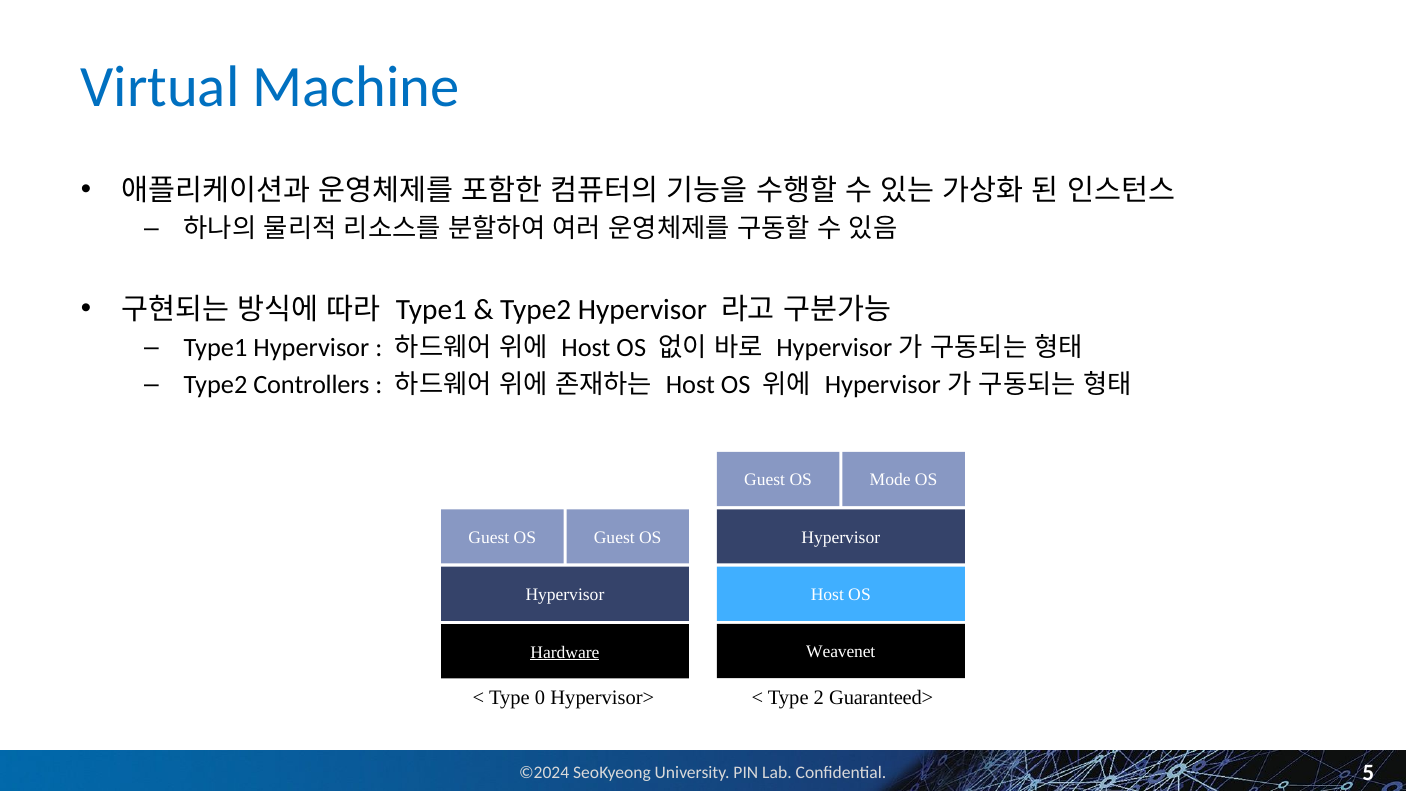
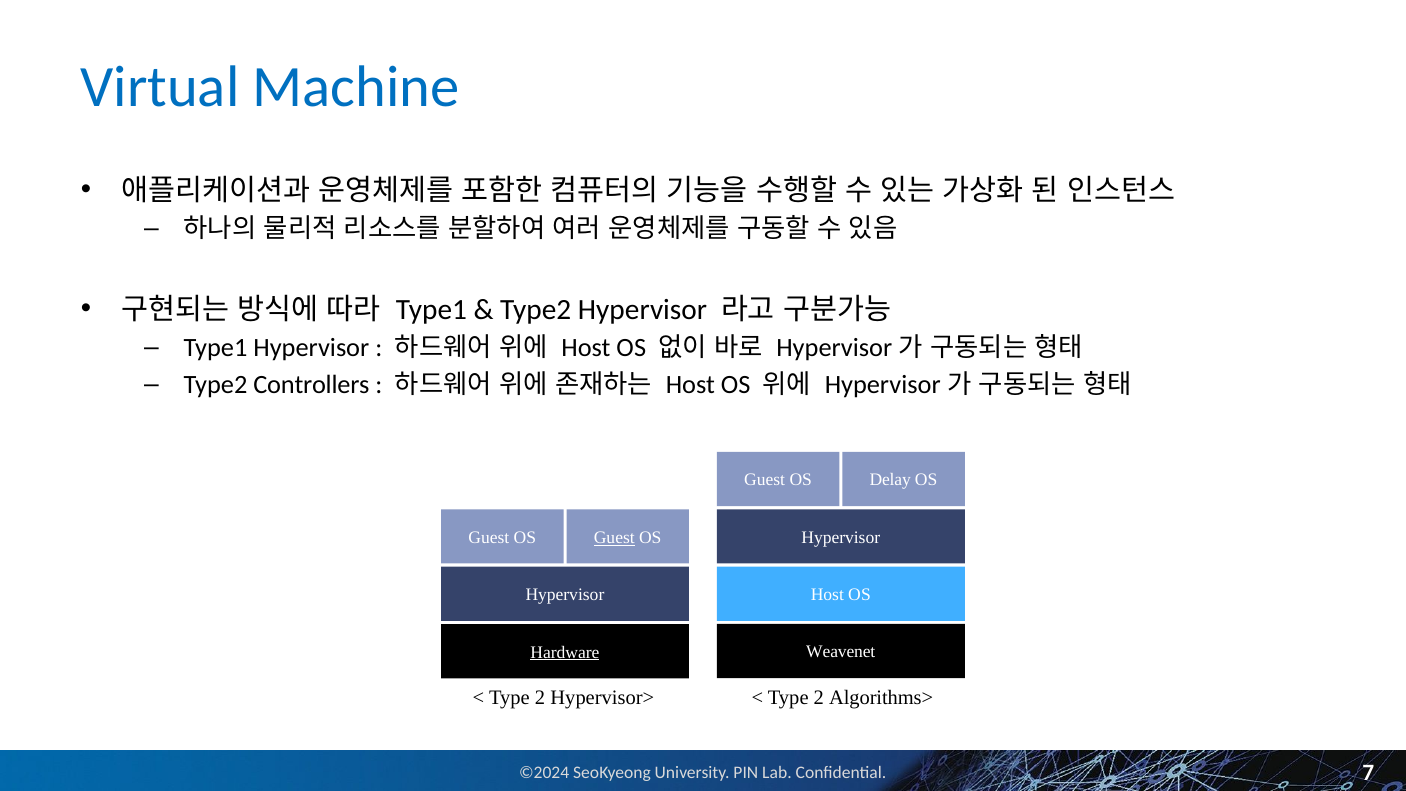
Mode: Mode -> Delay (890, 480)
Guest underline: none -> present (614, 538)
0: 0 -> 2 (540, 698)
Guaranteed>: Guaranteed> -> Algorithms> (881, 698)
5: 5 -> 7 (1368, 773)
